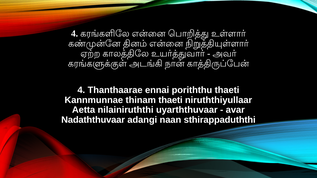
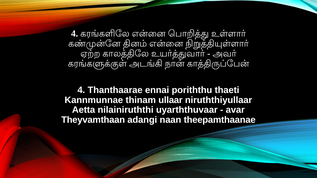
thinam thaeti: thaeti -> ullaar (170, 100)
Nadaththuvaar: Nadaththuvaar -> Theyvamthaan (93, 120)
sthirappaduththi: sthirappaduththi -> theepamthaanae (220, 120)
